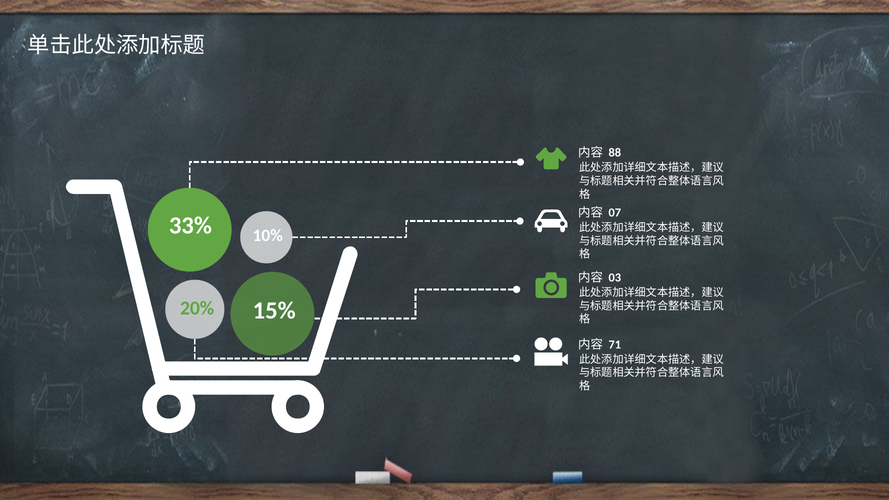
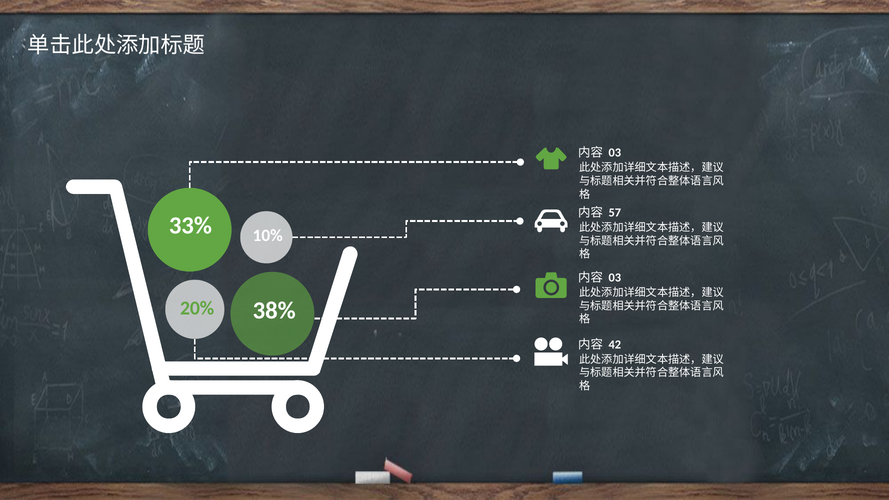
88: 88 -> 03 (615, 153)
07: 07 -> 57 (615, 213)
15%: 15% -> 38% (274, 311)
71: 71 -> 42 (615, 345)
